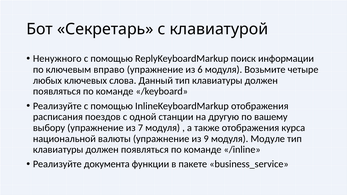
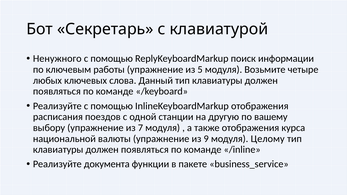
вправо: вправо -> работы (109, 70)
6: 6 -> 5 (200, 70)
Модуле: Модуле -> Целому (268, 139)
